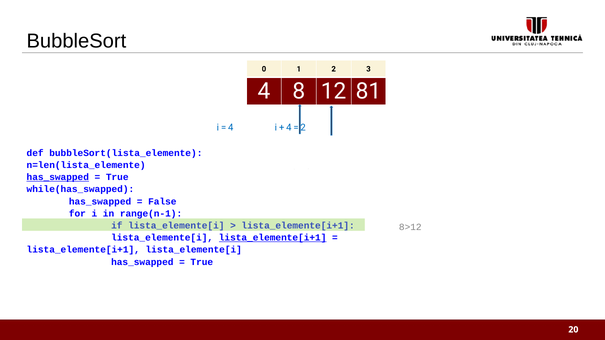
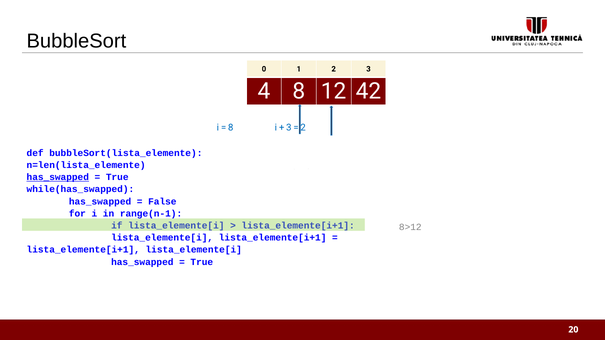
81: 81 -> 42 (368, 91)
4: 4 -> 8 (231, 128)
4: 4 -> 3 (289, 128)
lista_elemente[i+1 underline: present -> none (273, 238)
